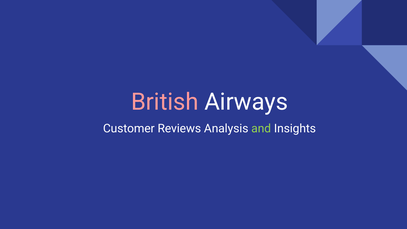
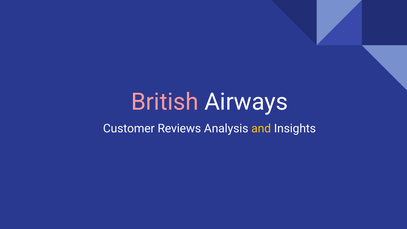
and colour: light green -> yellow (261, 129)
